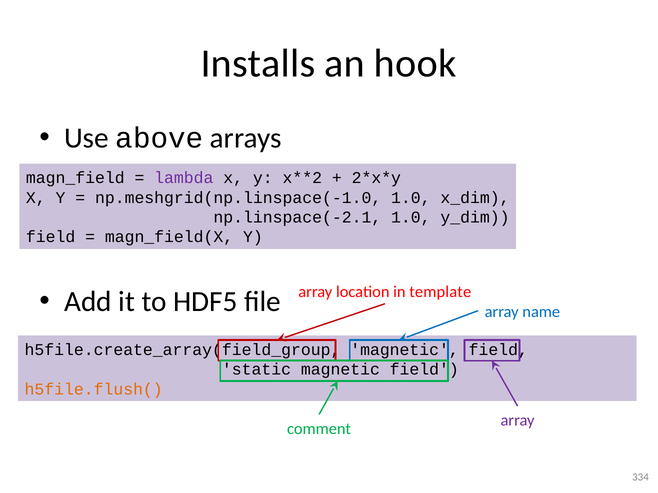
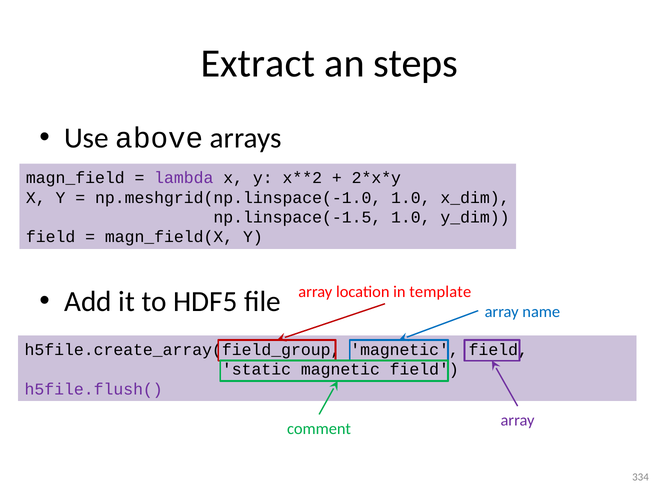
Installs: Installs -> Extract (258, 64)
hook: hook -> steps (416, 64)
np.linspace(-2.1: np.linspace(-2.1 -> np.linspace(-1.5 (297, 218)
h5file.flush( colour: orange -> purple (94, 389)
